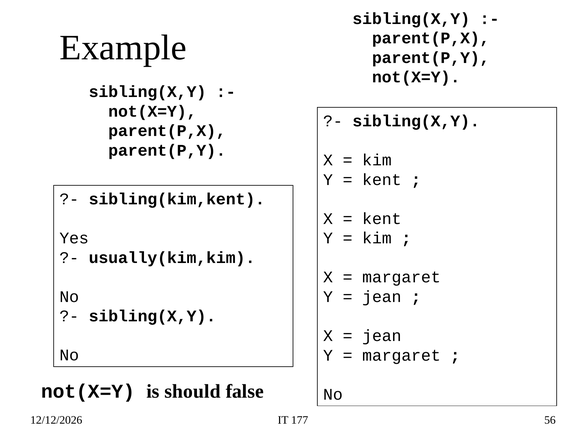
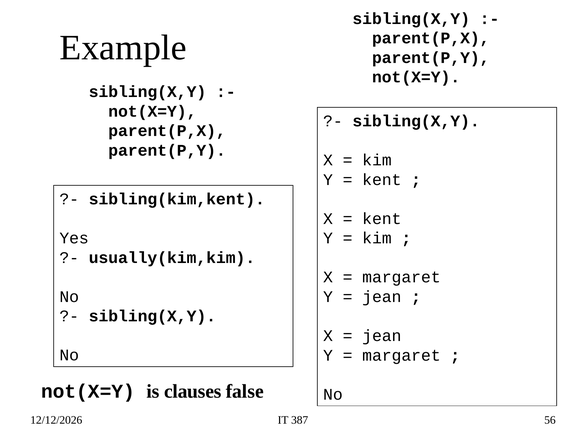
should: should -> clauses (193, 392)
177: 177 -> 387 (300, 421)
